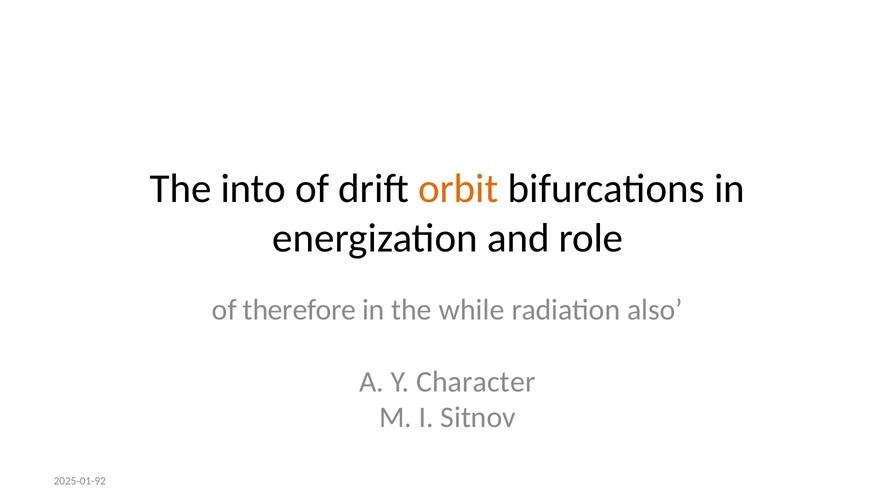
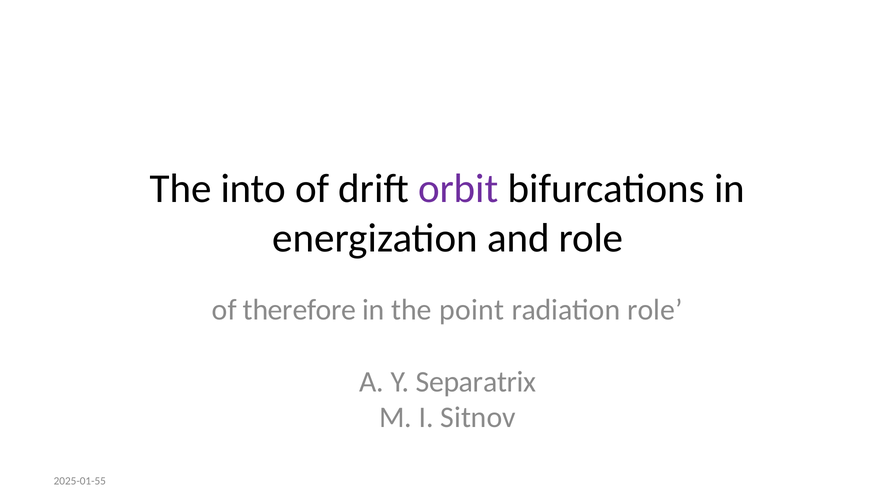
orbit colour: orange -> purple (458, 189)
while: while -> point (472, 310)
radiation also: also -> role (655, 310)
Character: Character -> Separatrix (476, 381)
2025-01-92: 2025-01-92 -> 2025-01-55 (80, 481)
